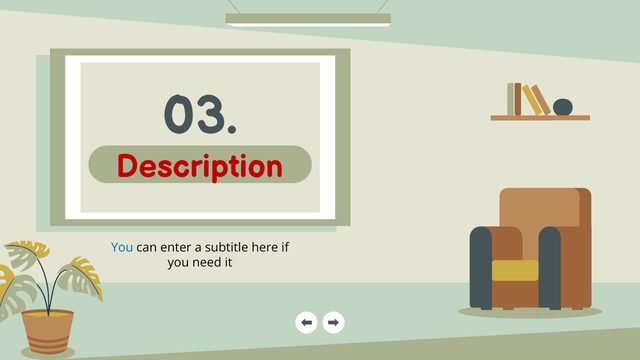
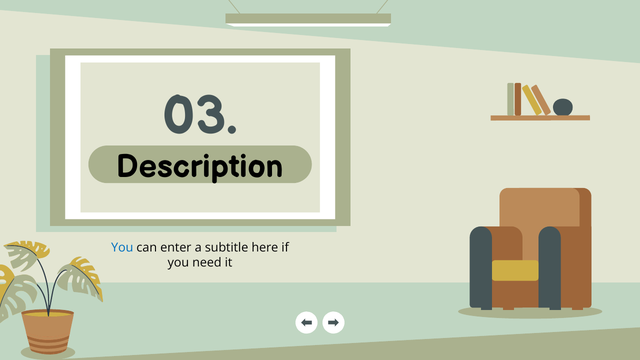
Description colour: red -> black (200, 167)
